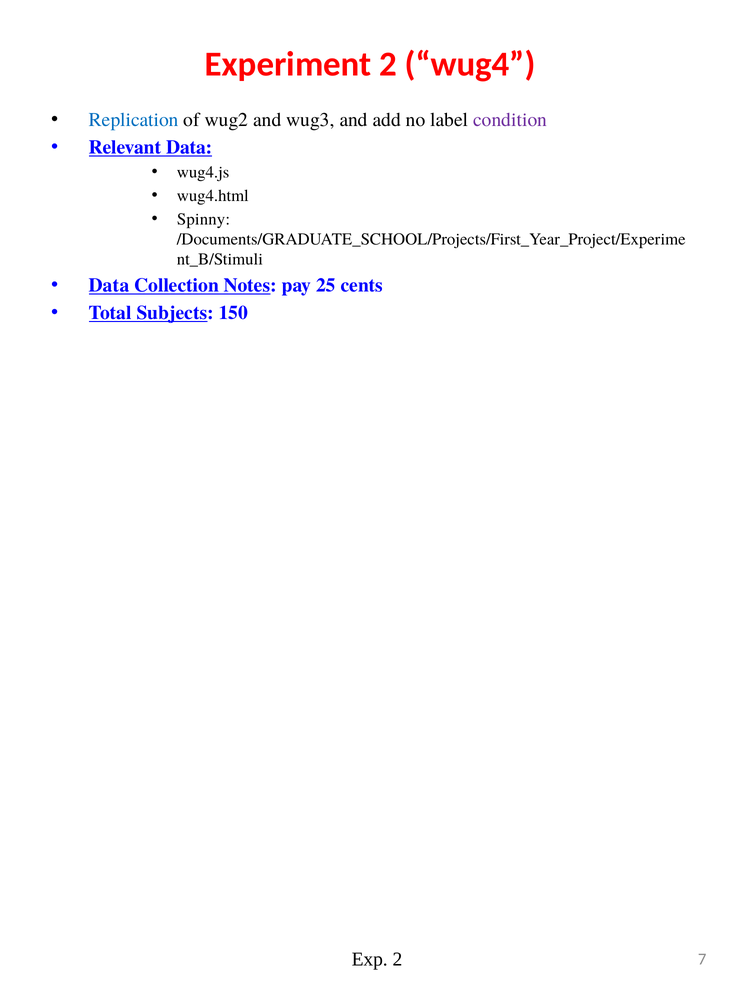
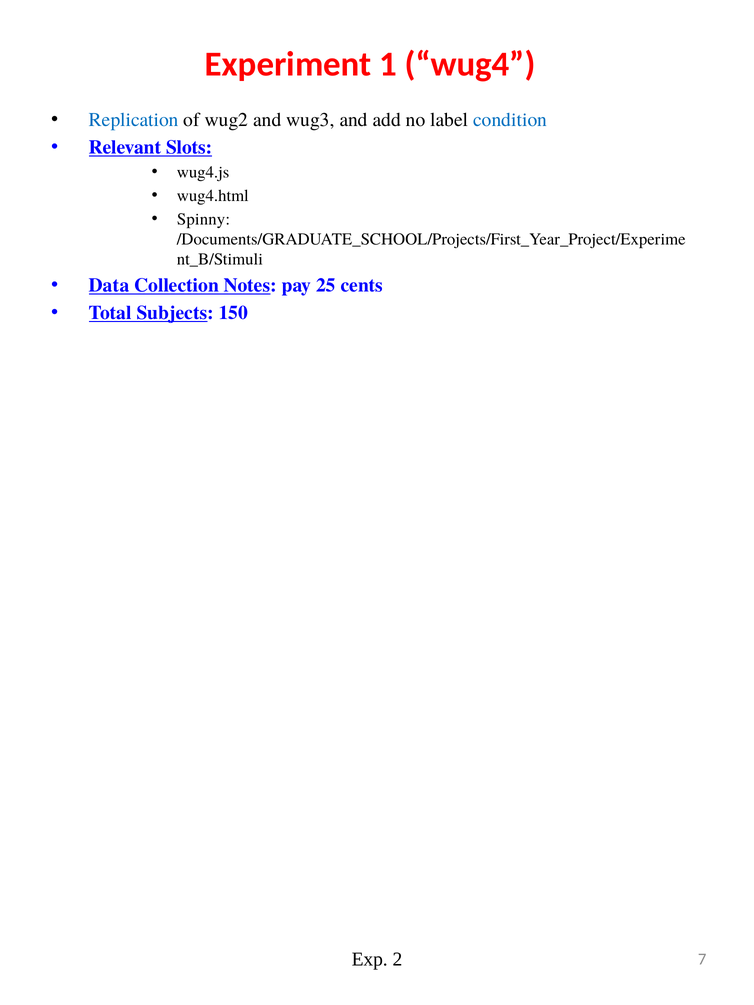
Experiment 2: 2 -> 1 (388, 64)
condition colour: purple -> blue (510, 120)
Relevant Data: Data -> Slots (189, 147)
